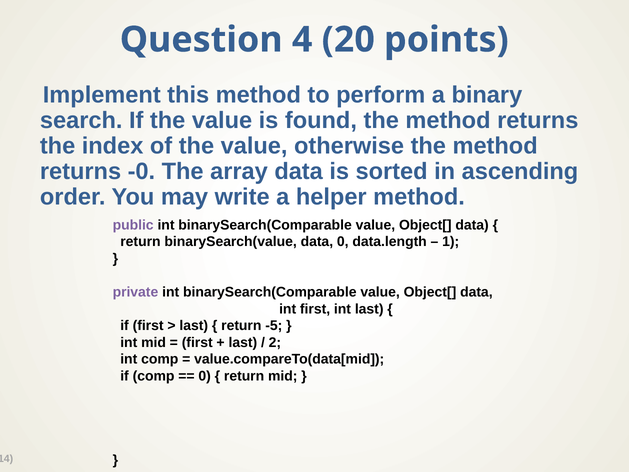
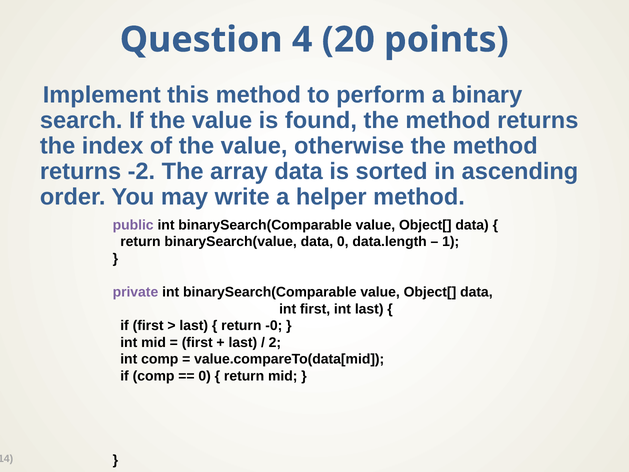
-0: -0 -> -2 (141, 171)
-5: -5 -> -0 (274, 326)
